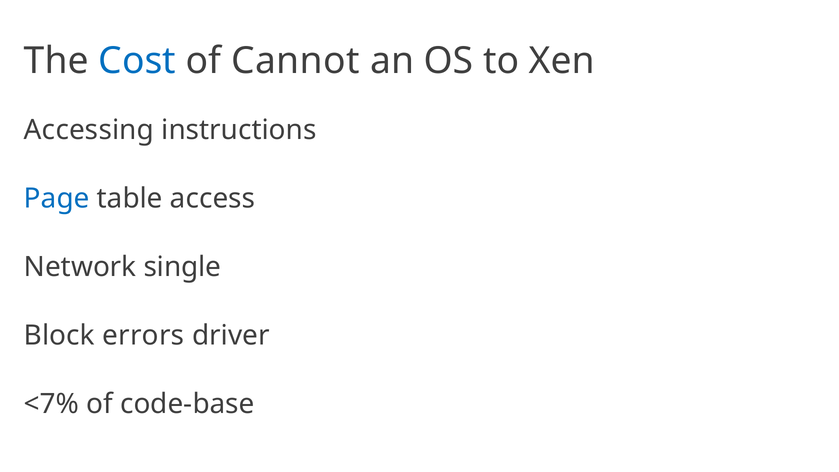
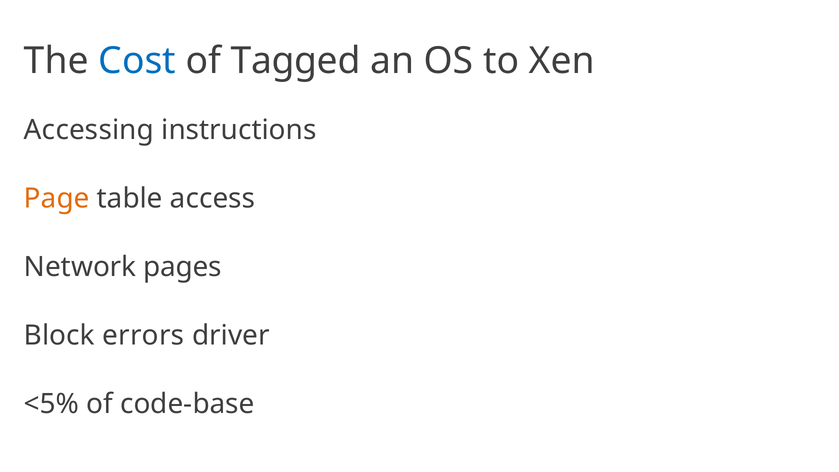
Cannot: Cannot -> Tagged (296, 61)
Page colour: blue -> orange (57, 199)
single: single -> pages (183, 267)
<7%: <7% -> <5% (52, 404)
